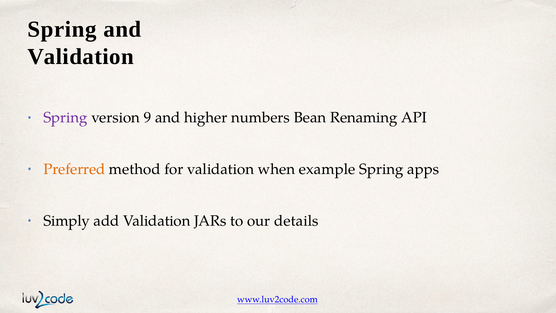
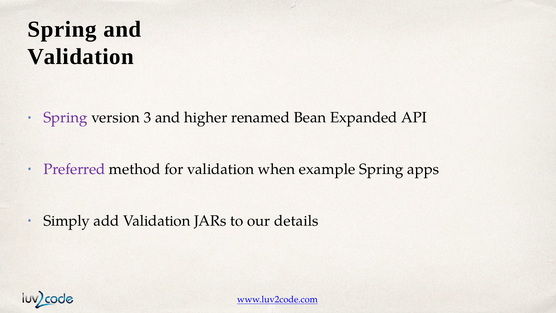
9: 9 -> 3 (147, 118)
numbers: numbers -> renamed (261, 118)
Renaming: Renaming -> Expanded (364, 118)
Preferred colour: orange -> purple (74, 169)
